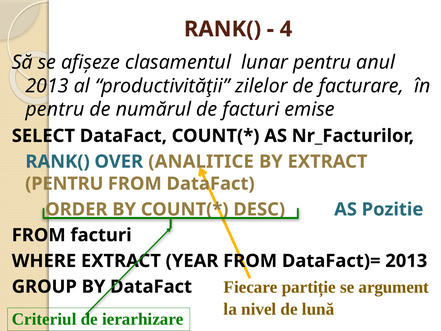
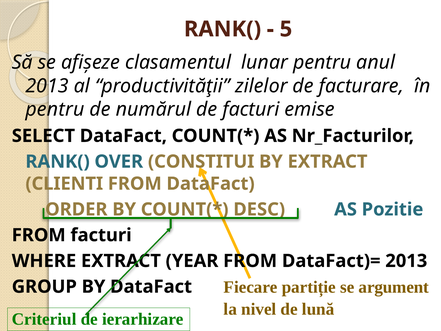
4: 4 -> 5 (286, 29)
ANALITICE: ANALITICE -> CONSTITUI (201, 161)
PENTRU: PENTRU -> CLIENTI (64, 184)
